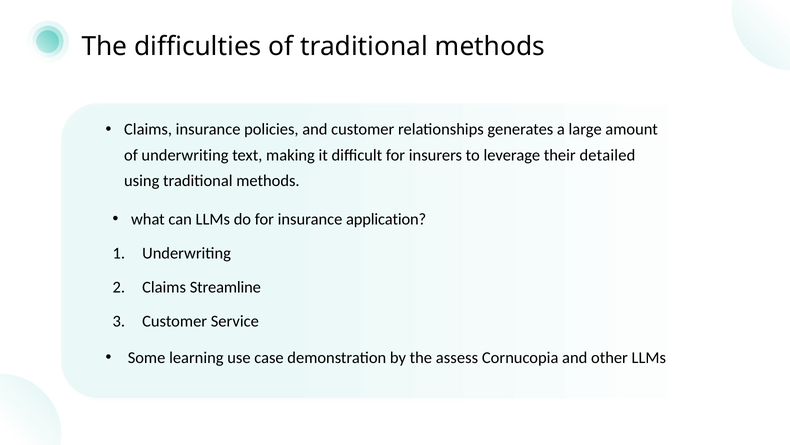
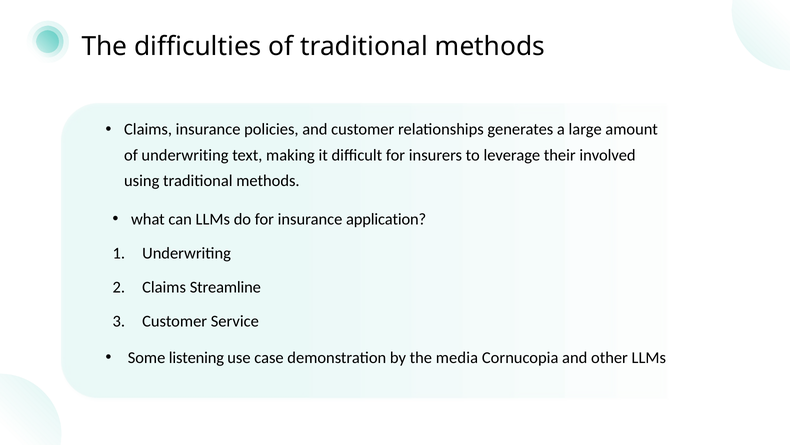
detailed: detailed -> involved (608, 155)
learning: learning -> listening (196, 357)
assess: assess -> media (457, 357)
